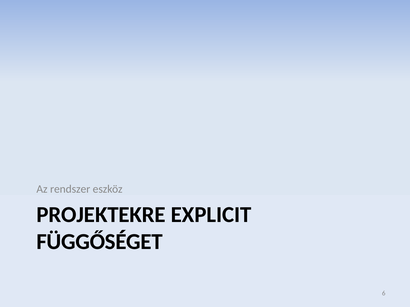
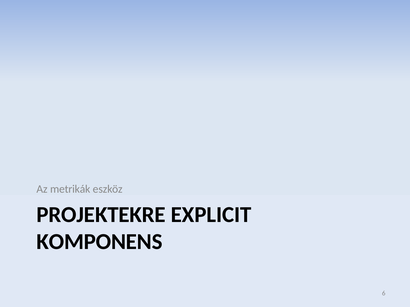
rendszer: rendszer -> metrikák (70, 189)
FÜGGŐSÉGET: FÜGGŐSÉGET -> KOMPONENS (99, 242)
